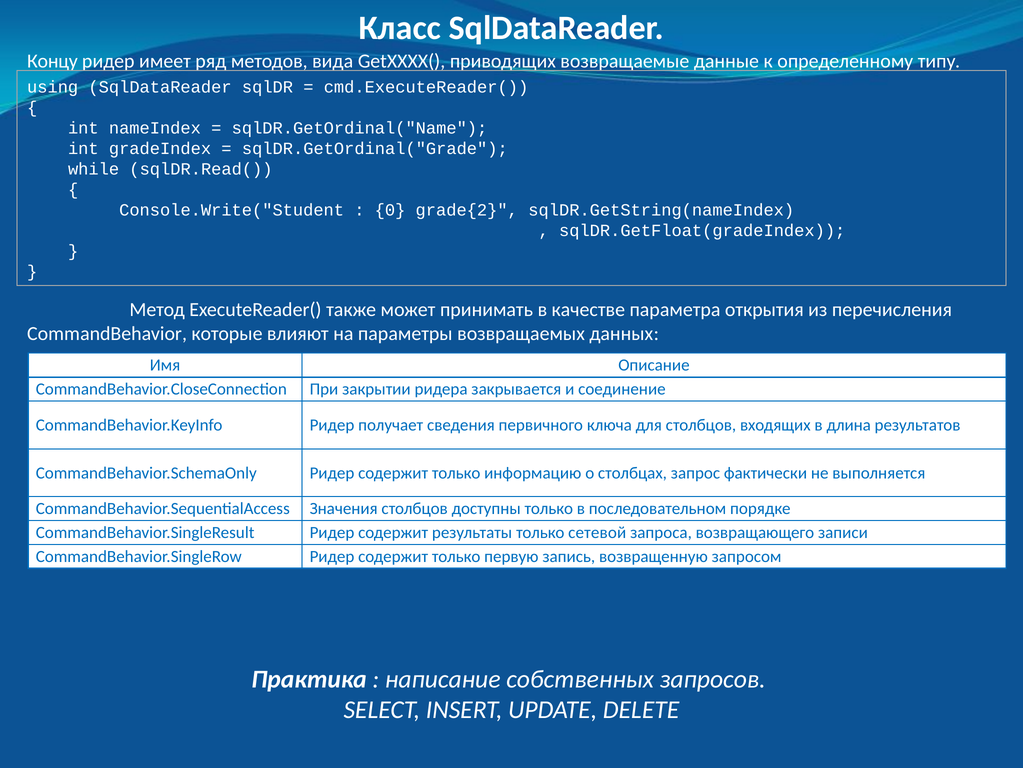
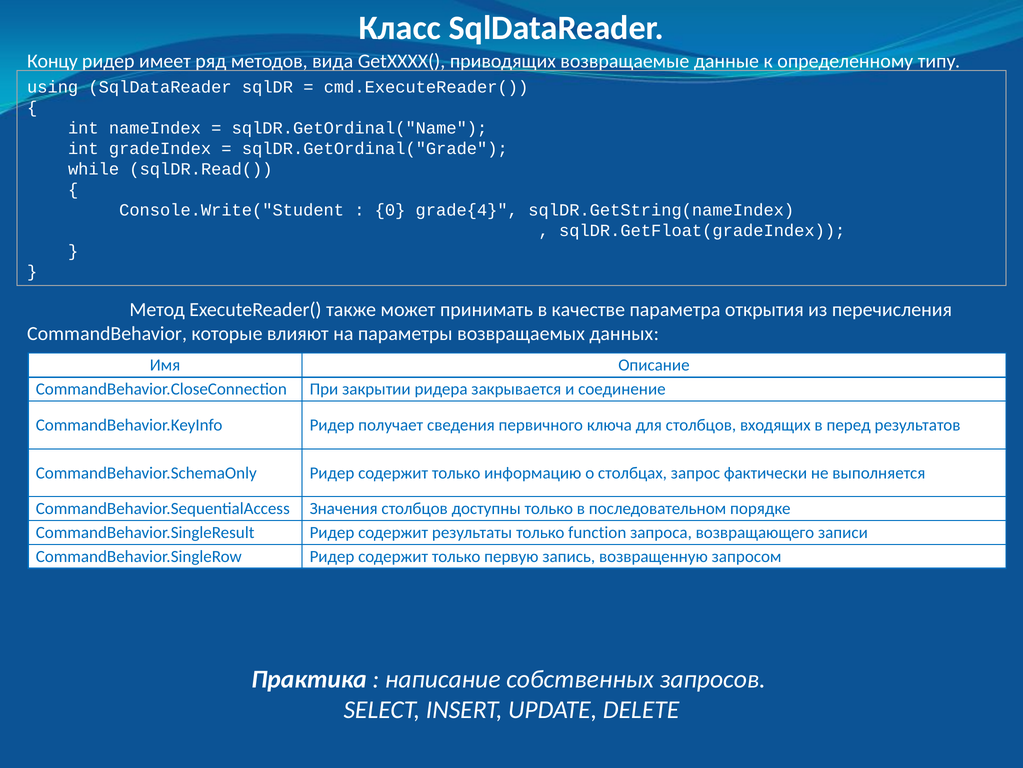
grade{2: grade{2 -> grade{4 (467, 210)
длина: длина -> перед (849, 425)
сетевой: сетевой -> function (597, 532)
